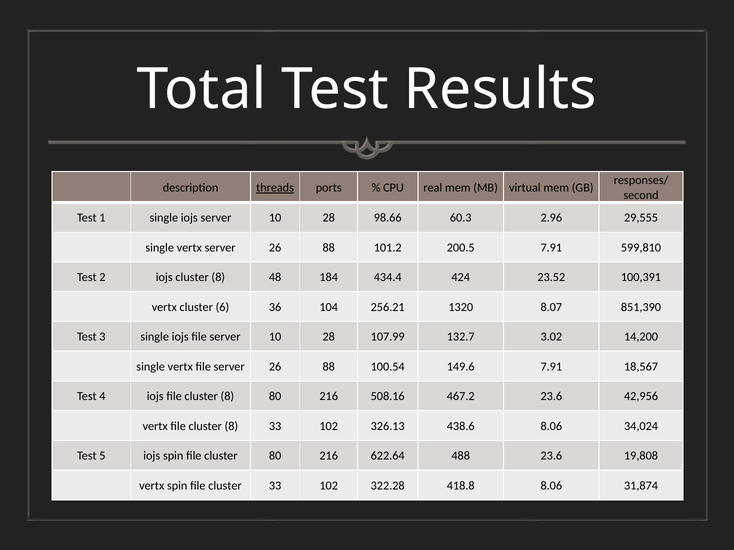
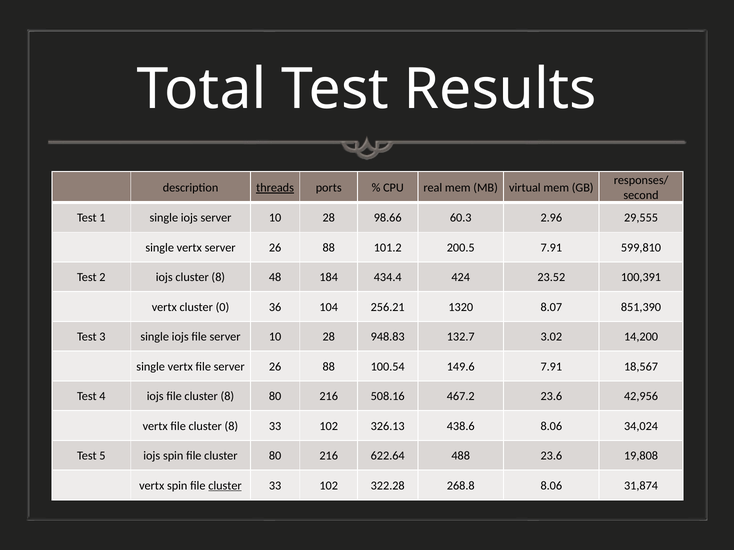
6: 6 -> 0 (222, 307)
107.99: 107.99 -> 948.83 (388, 337)
cluster underline: none -> present (225, 486)
418.8: 418.8 -> 268.8 (461, 486)
